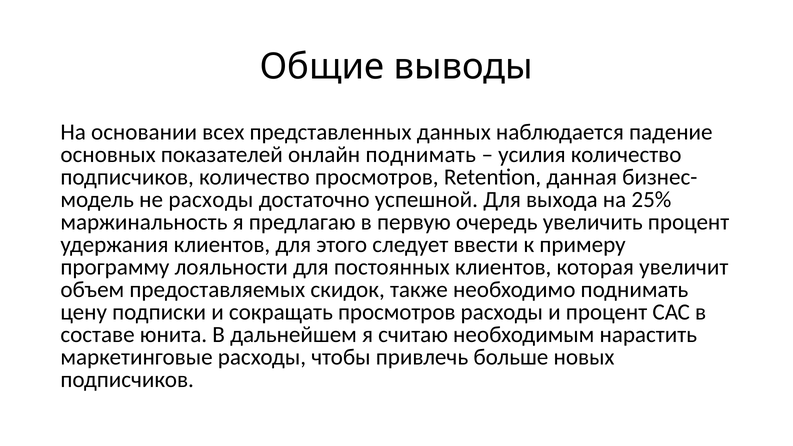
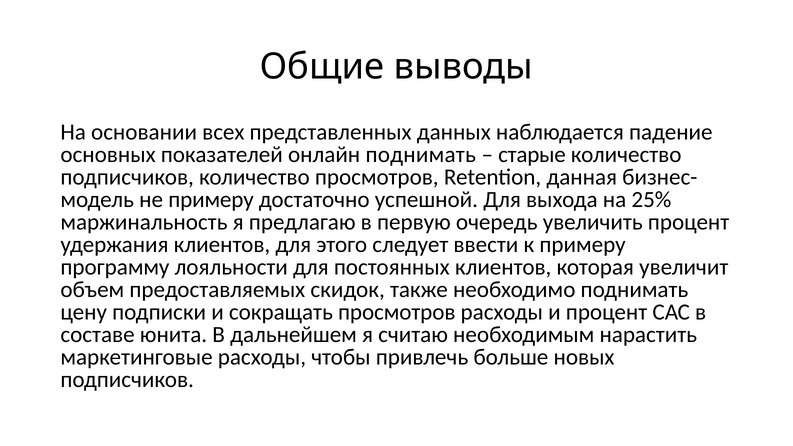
усилия: усилия -> старые (532, 155)
не расходы: расходы -> примеру (211, 200)
